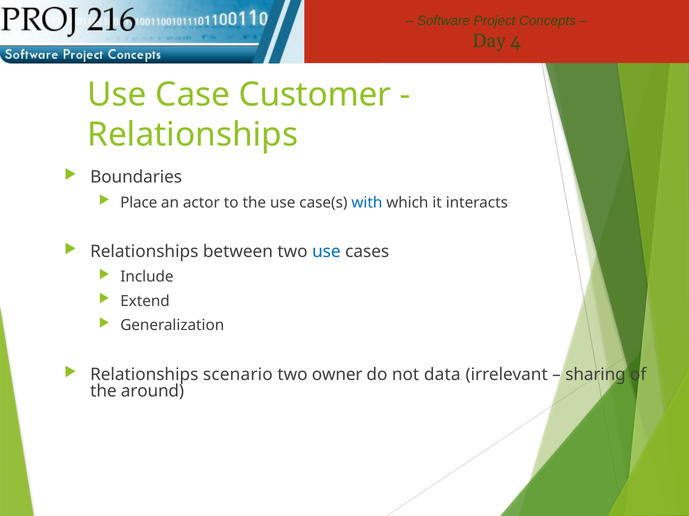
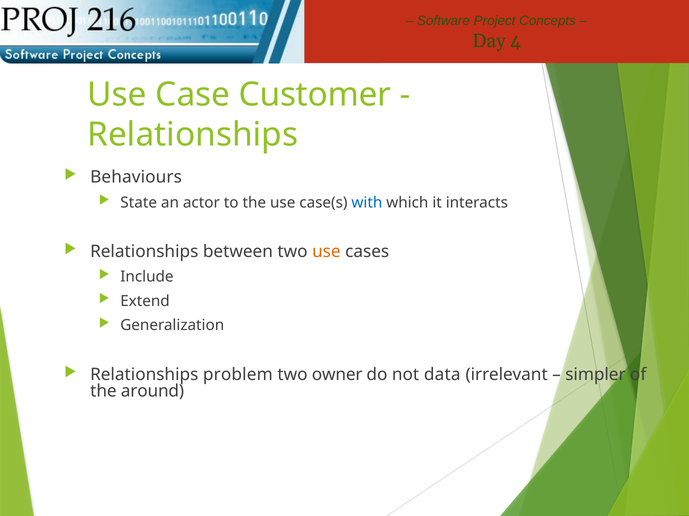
Boundaries: Boundaries -> Behaviours (136, 177)
Place: Place -> State (139, 203)
use colour: blue -> orange (326, 252)
scenario: scenario -> problem (238, 375)
sharing: sharing -> simpler (595, 375)
